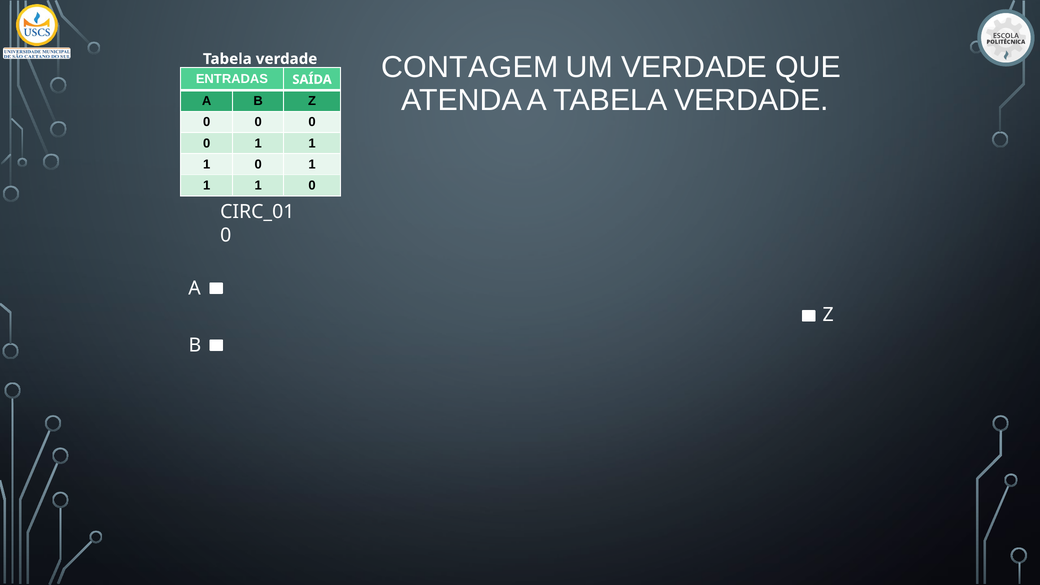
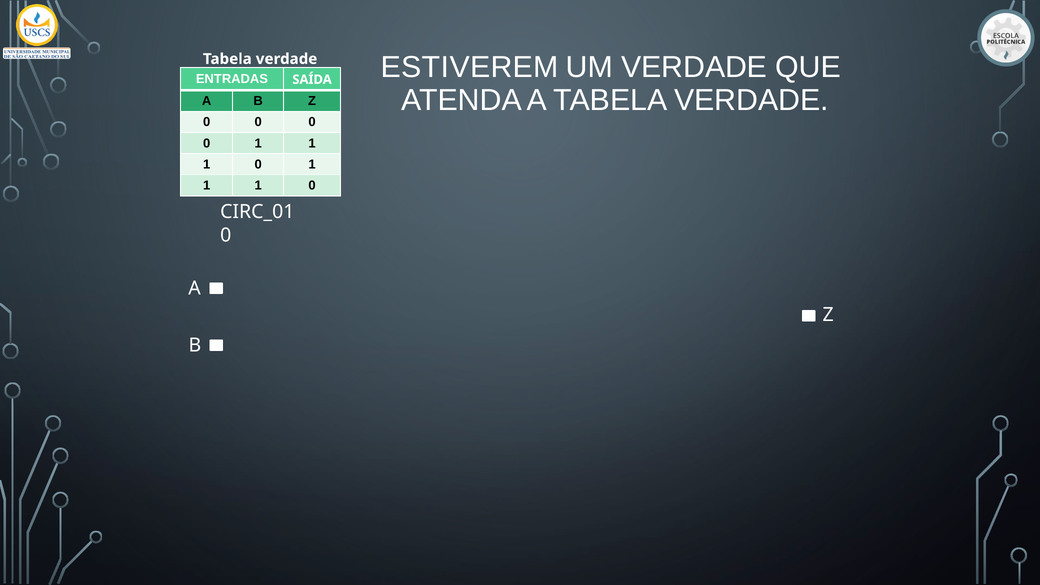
CONTAGEM: CONTAGEM -> ESTIVEREM (470, 67)
